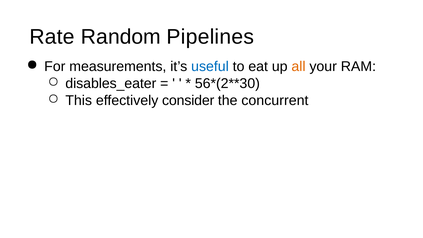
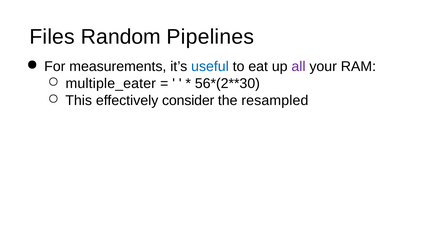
Rate: Rate -> Files (52, 37)
all colour: orange -> purple (299, 67)
disables_eater: disables_eater -> multiple_eater (111, 84)
concurrent: concurrent -> resampled (275, 100)
